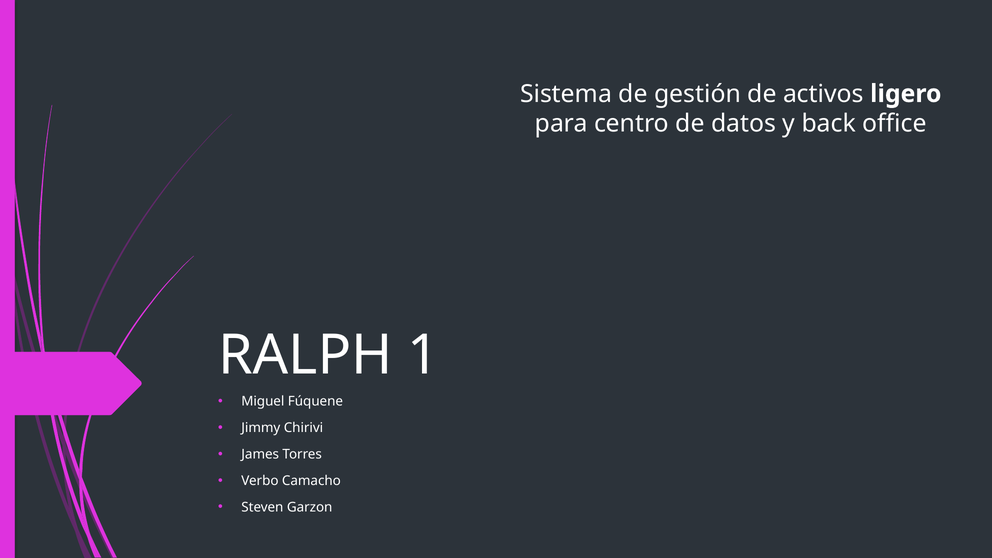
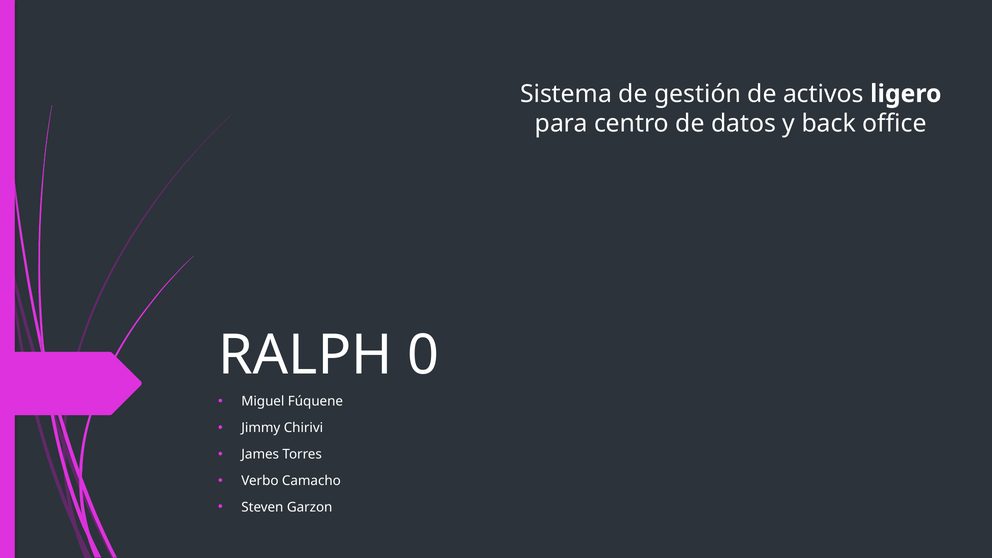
1: 1 -> 0 (423, 355)
